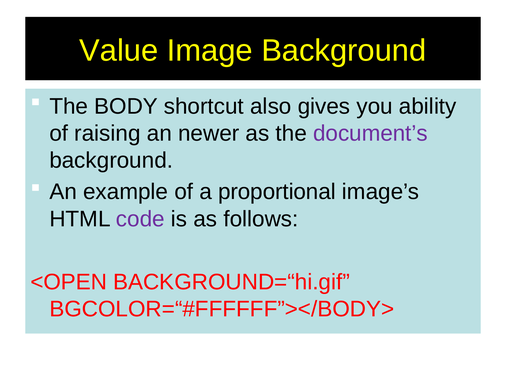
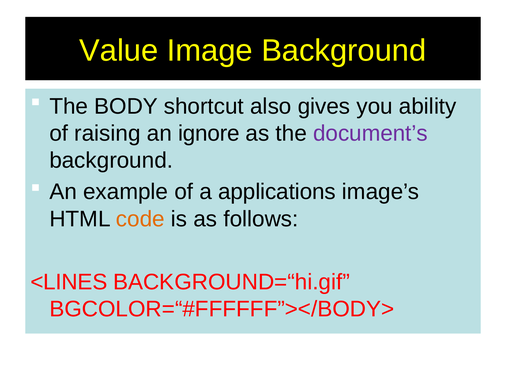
newer: newer -> ignore (209, 133)
proportional: proportional -> applications (277, 192)
code colour: purple -> orange (140, 219)
<OPEN: <OPEN -> <LINES (69, 282)
